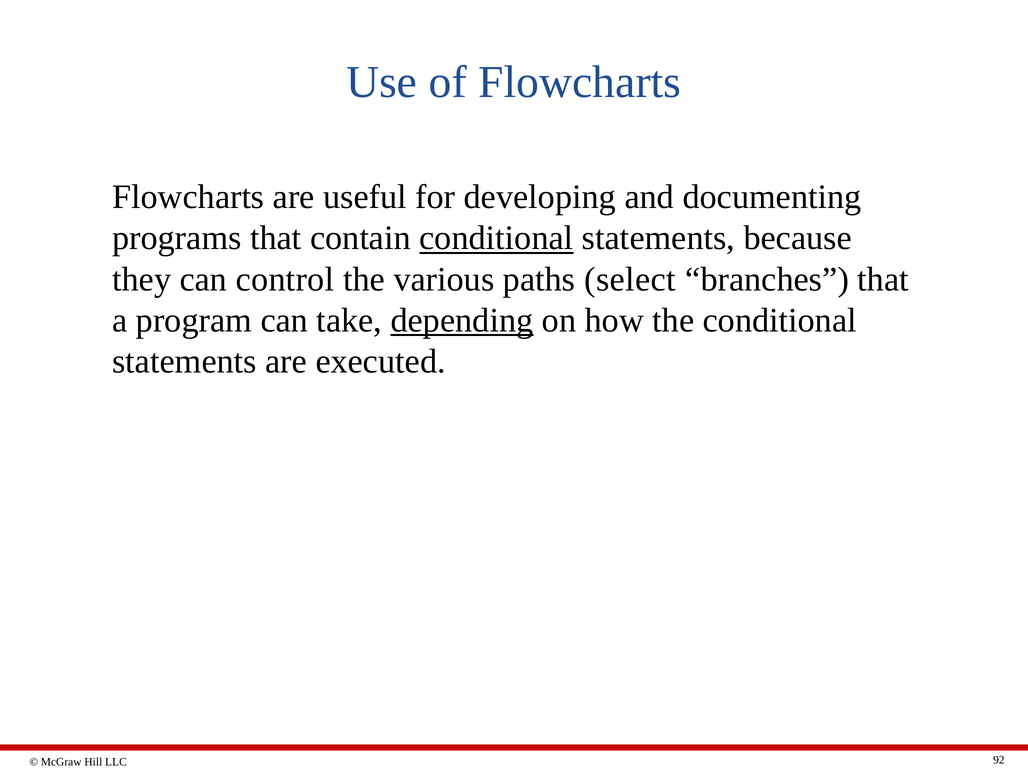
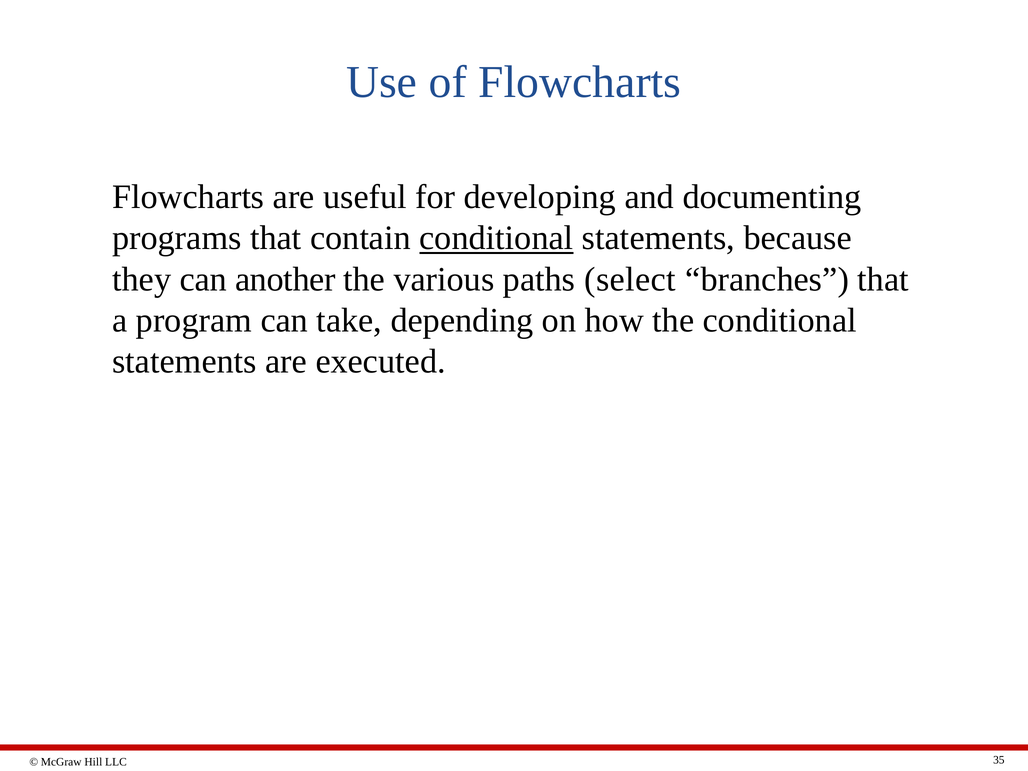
control: control -> another (285, 279)
depending underline: present -> none (462, 320)
92: 92 -> 35 (999, 760)
